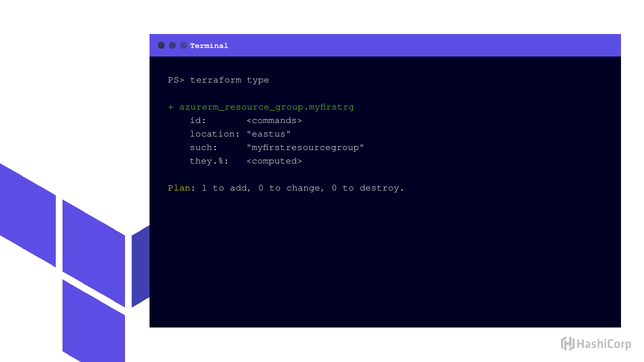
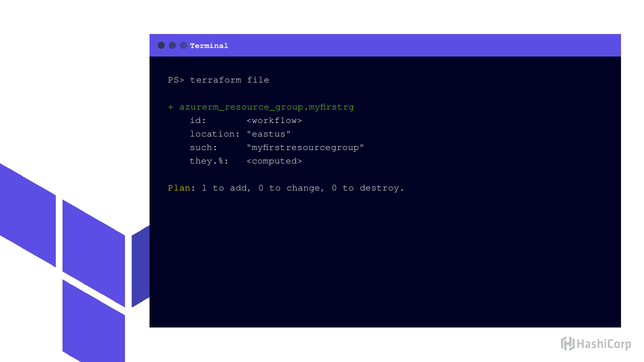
type: type -> file (258, 80)
<commands>: <commands> -> <workflow> (274, 120)
